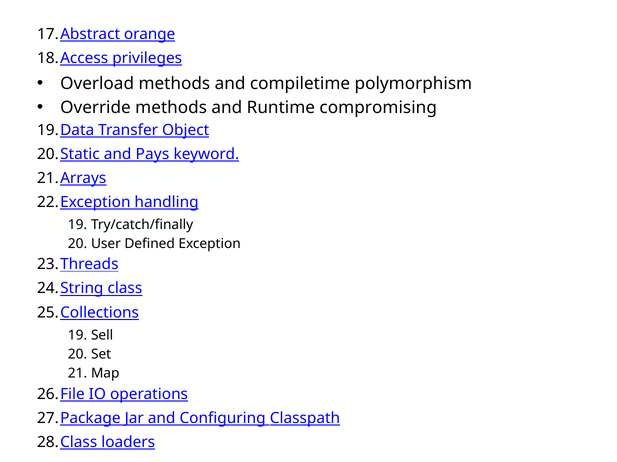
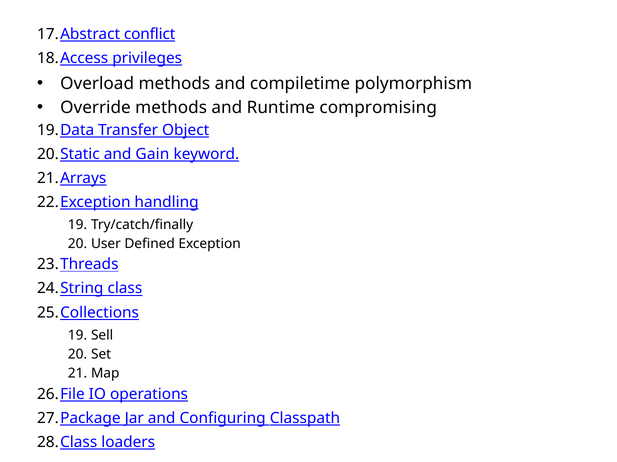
orange: orange -> conflict (150, 34)
Pays: Pays -> Gain (152, 154)
